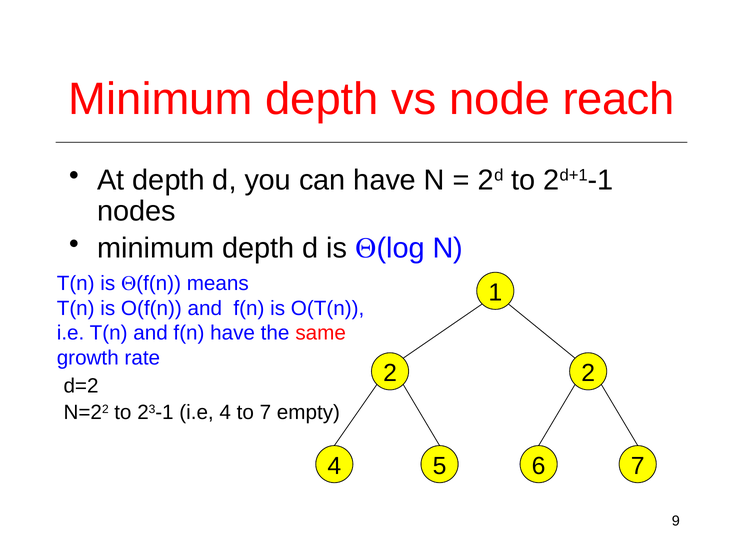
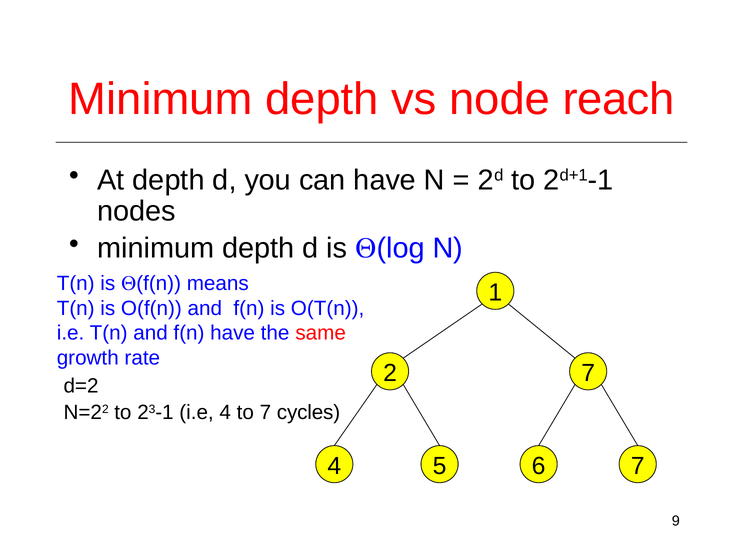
2 2: 2 -> 7 (588, 373)
empty: empty -> cycles (308, 413)
